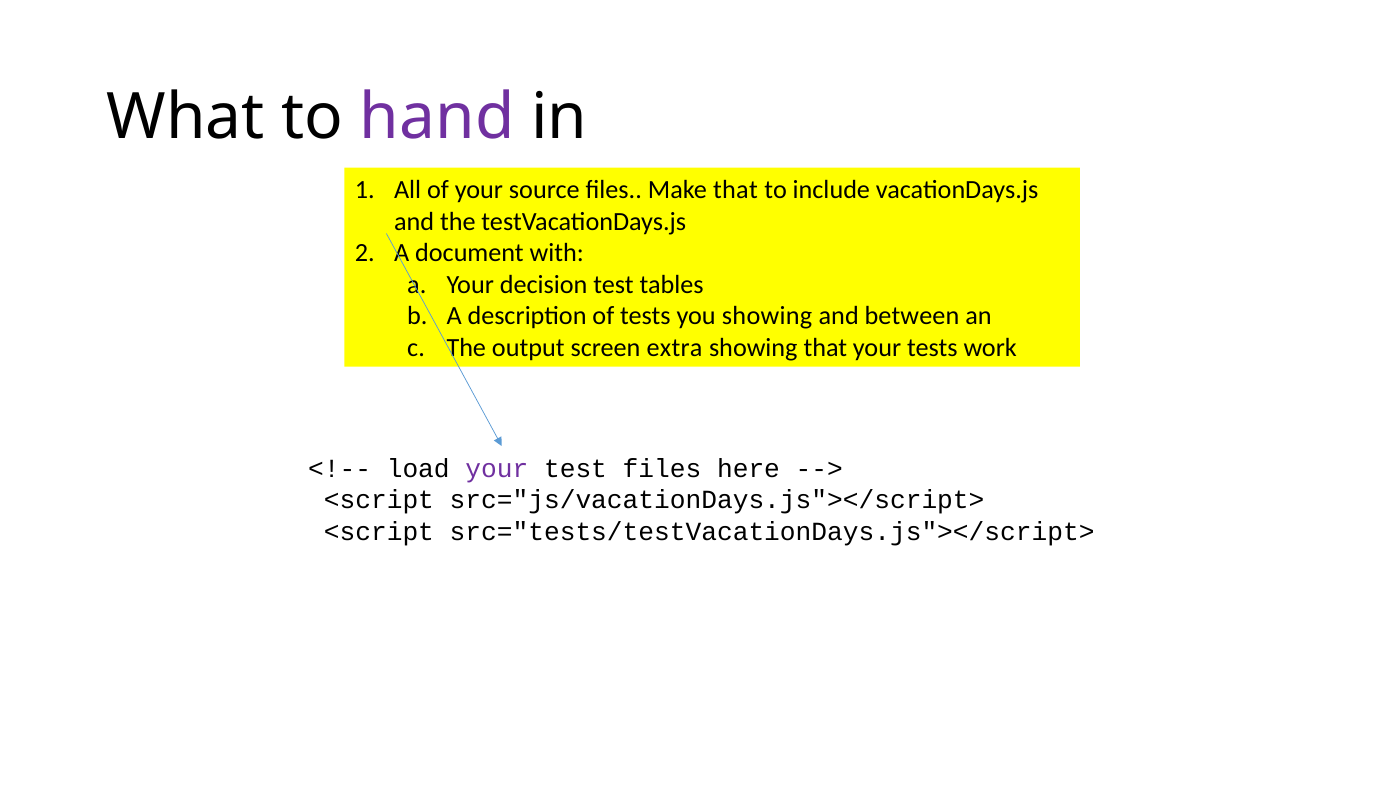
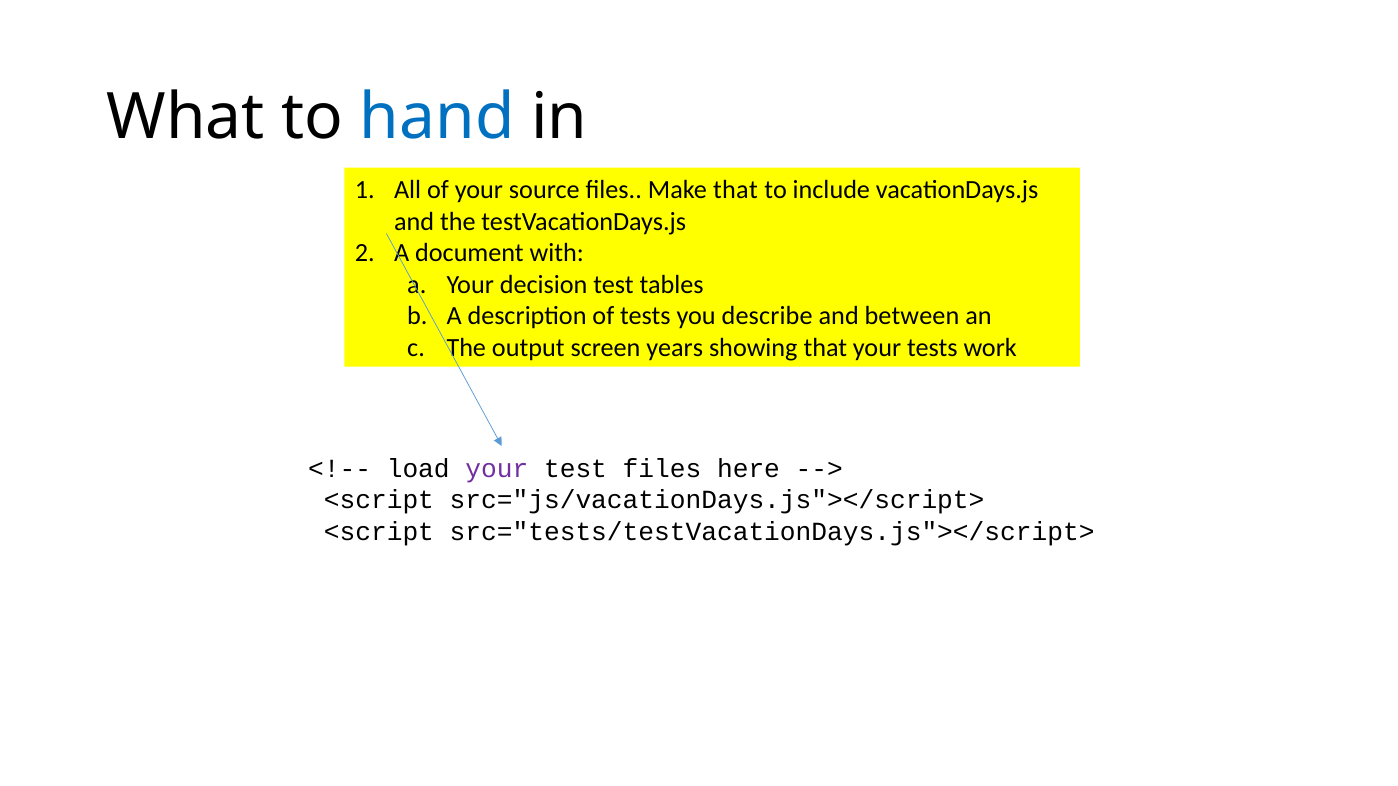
hand colour: purple -> blue (437, 117)
you showing: showing -> describe (767, 316)
extra: extra -> years (675, 348)
